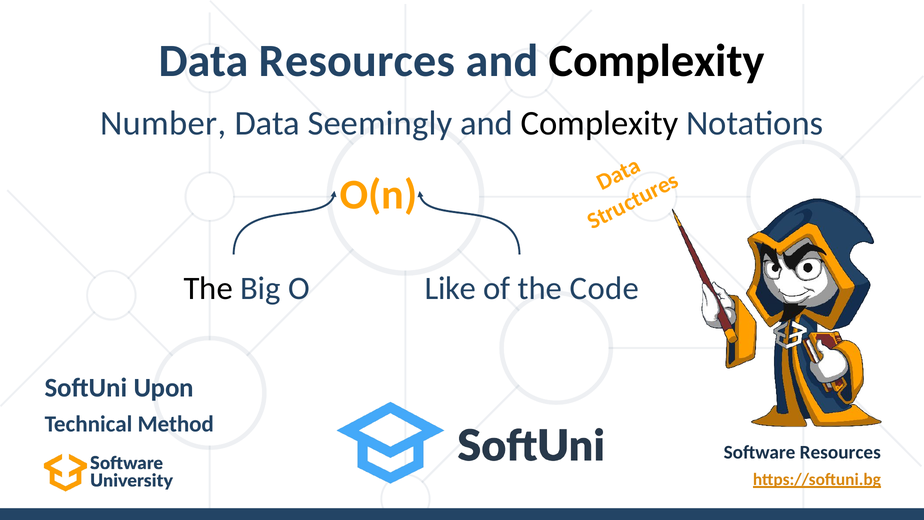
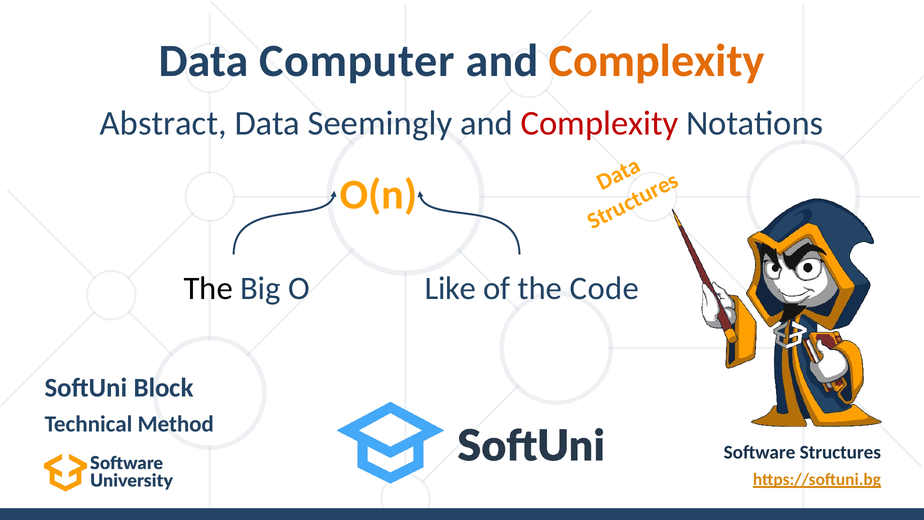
Data Resources: Resources -> Computer (357, 61)
Complexity colour: black -> orange (657, 61)
Number: Number -> Abstract (163, 123)
Complexity colour: black -> red (600, 123)
Upon: Upon -> Block (164, 388)
Software Resources: Resources -> Structures (840, 452)
